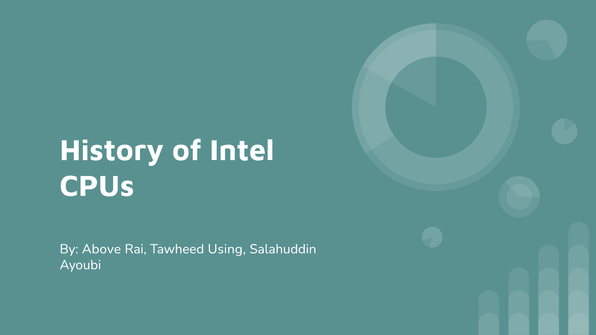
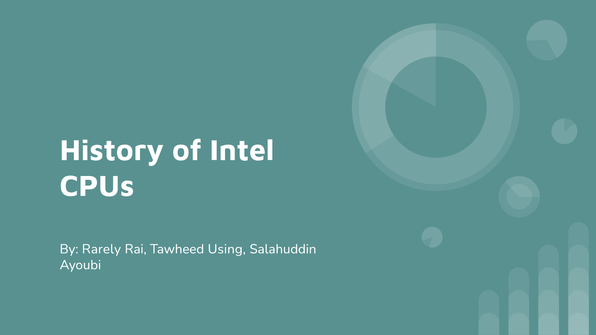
Above: Above -> Rarely (101, 249)
